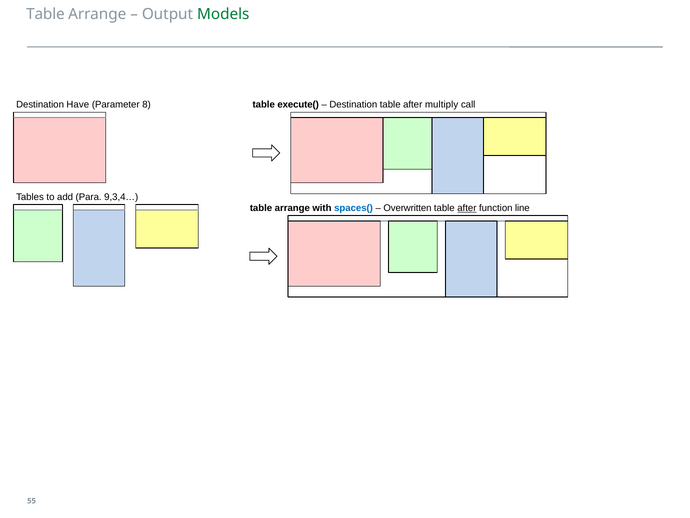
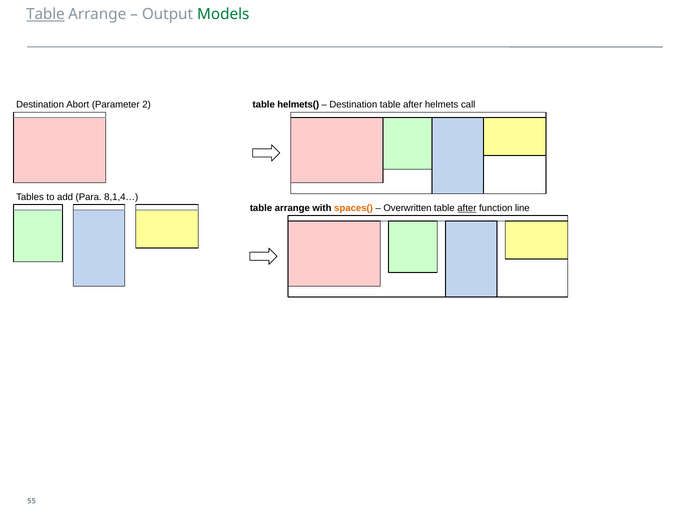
Table underline: none -> present (45, 14)
Have: Have -> Abort (78, 105)
8: 8 -> 2 (147, 105)
execute(: execute( -> helmets( (298, 105)
multiply: multiply -> helmets (442, 105)
9,3,4…: 9,3,4… -> 8,1,4… (121, 197)
spaces( colour: blue -> orange (354, 208)
